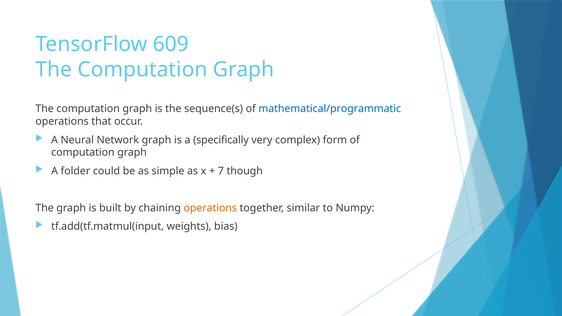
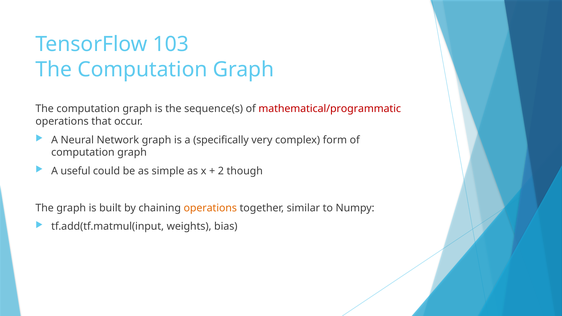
609: 609 -> 103 (171, 44)
mathematical/programmatic colour: blue -> red (330, 109)
folder: folder -> useful (75, 171)
7: 7 -> 2 (221, 171)
